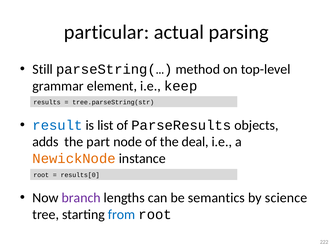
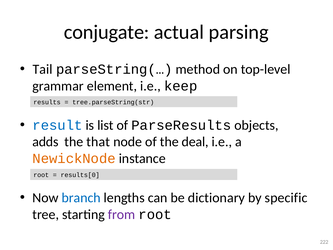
particular: particular -> conjugate (107, 32)
Still: Still -> Tail (43, 69)
part: part -> that (98, 142)
branch colour: purple -> blue (81, 198)
semantics: semantics -> dictionary (216, 198)
science: science -> specific (286, 198)
from colour: blue -> purple (122, 214)
